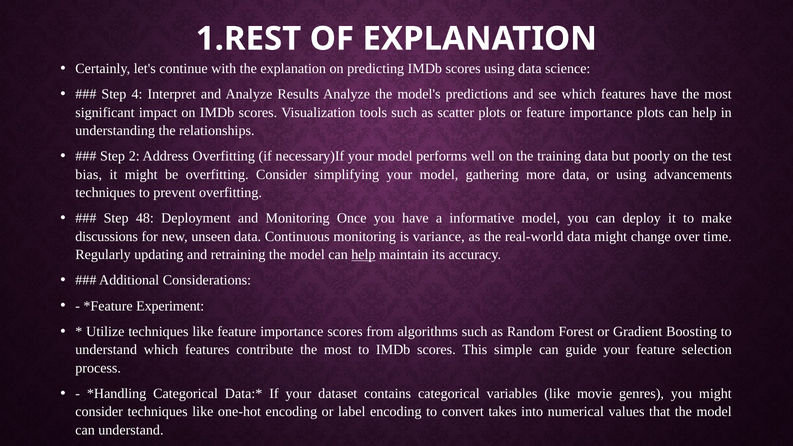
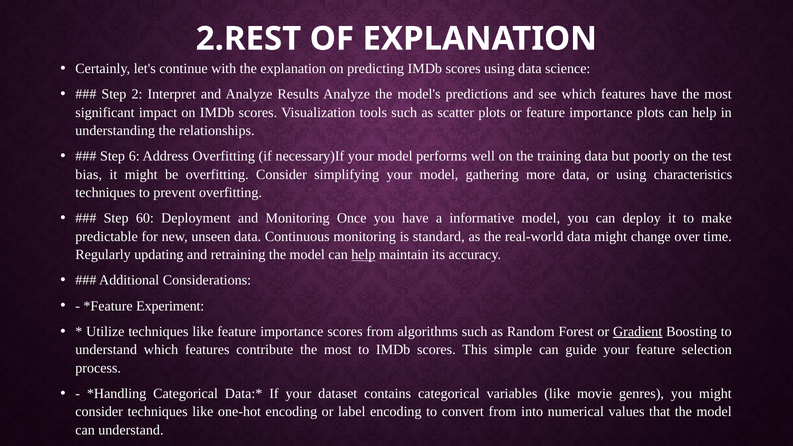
1.REST: 1.REST -> 2.REST (248, 39)
4: 4 -> 2 (137, 94)
2: 2 -> 6 (134, 156)
advancements: advancements -> characteristics (693, 175)
48: 48 -> 60 (145, 218)
discussions: discussions -> predictable (107, 237)
variance: variance -> standard (439, 237)
Gradient underline: none -> present (638, 332)
convert takes: takes -> from (502, 412)
